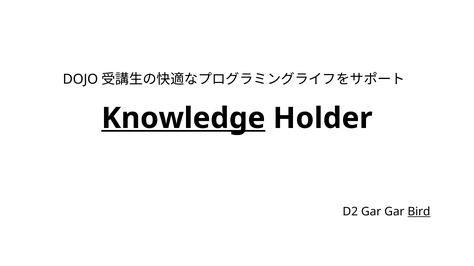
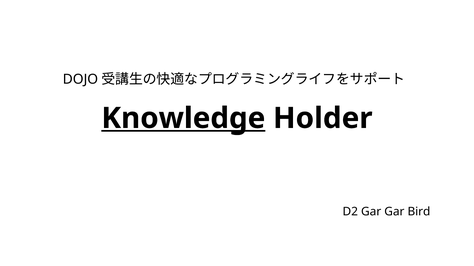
Bird underline: present -> none (419, 212)
